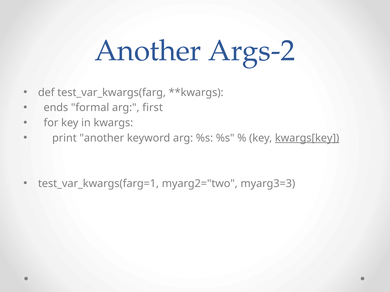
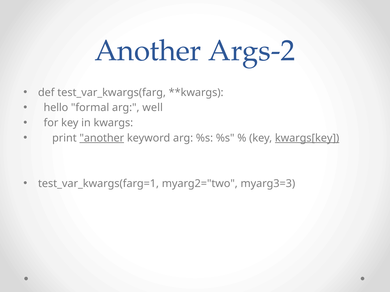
ends: ends -> hello (56, 108)
first: first -> well (153, 108)
another underline: none -> present (102, 138)
